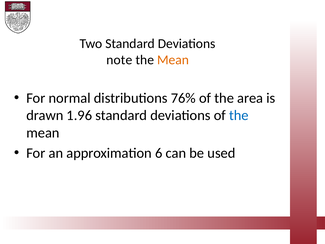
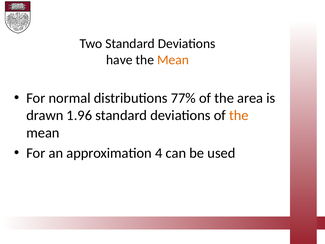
note: note -> have (119, 60)
76%: 76% -> 77% (183, 98)
the colour: blue -> orange (239, 115)
6: 6 -> 4 (159, 153)
